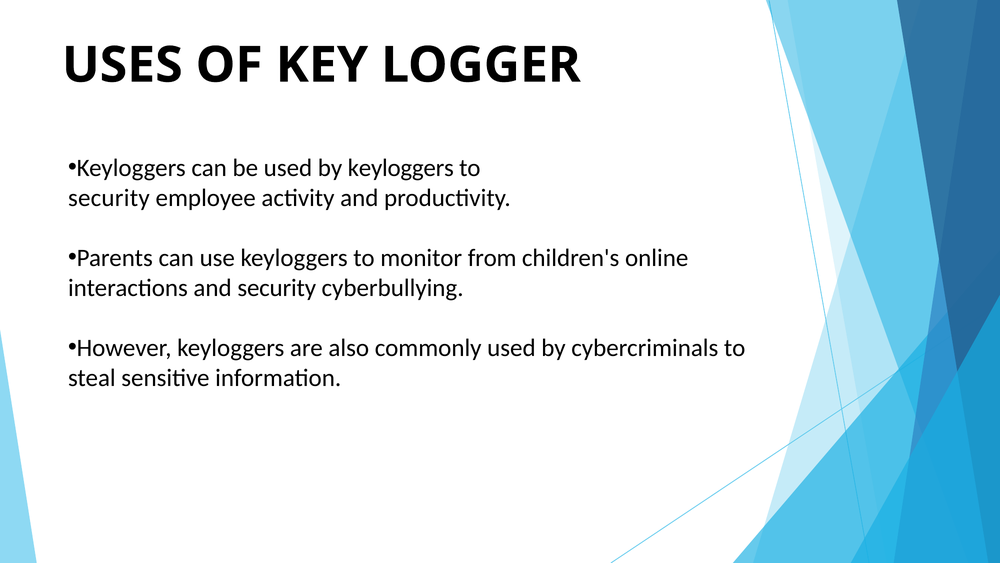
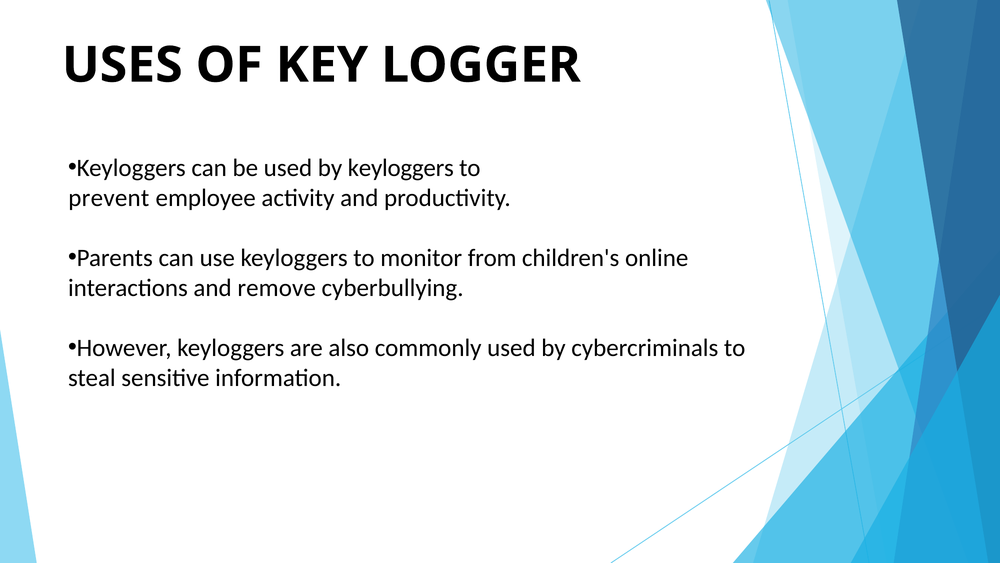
security: security -> prevent (109, 198)
and security: security -> remove (277, 288)
